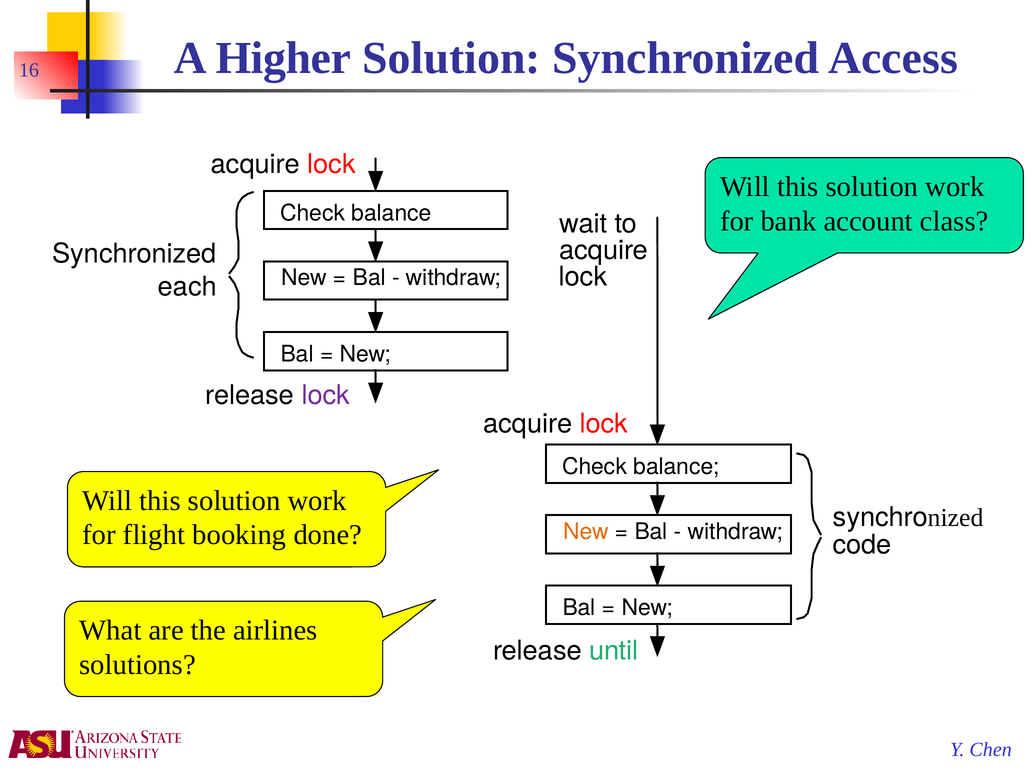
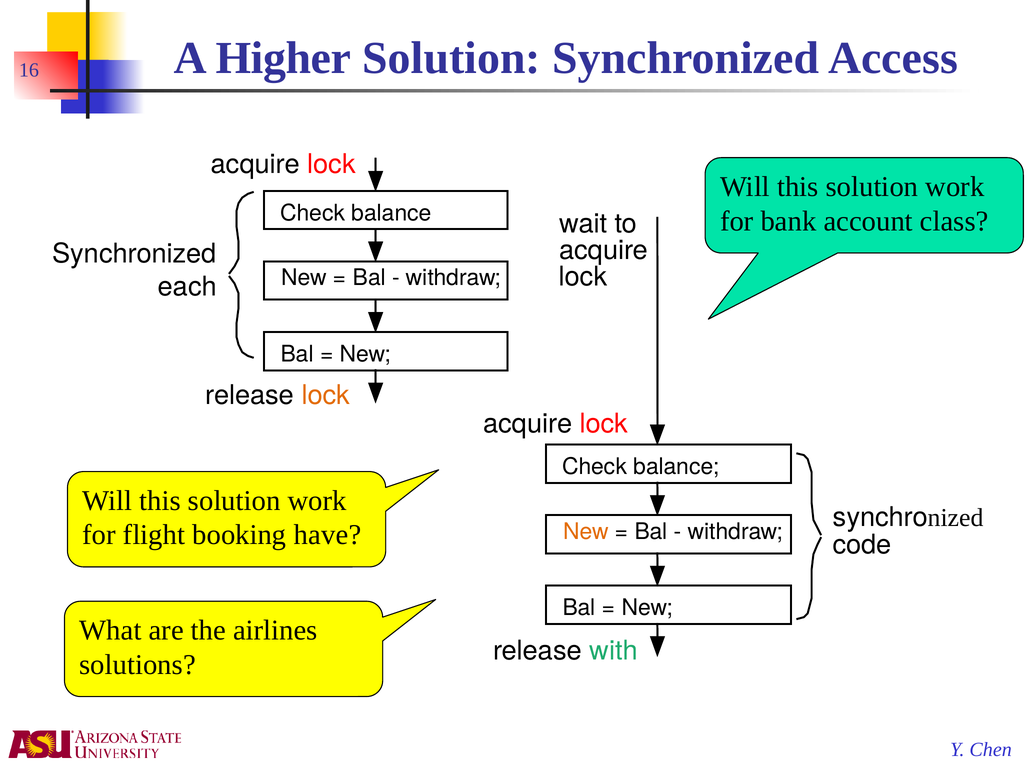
lock colour: purple -> orange (326, 395)
done: done -> have (328, 535)
until: until -> with (614, 651)
